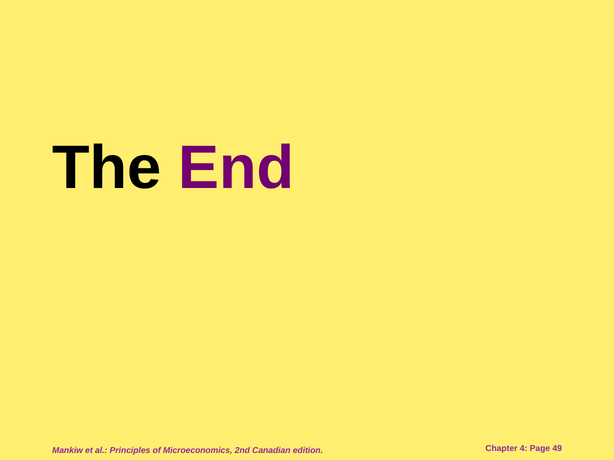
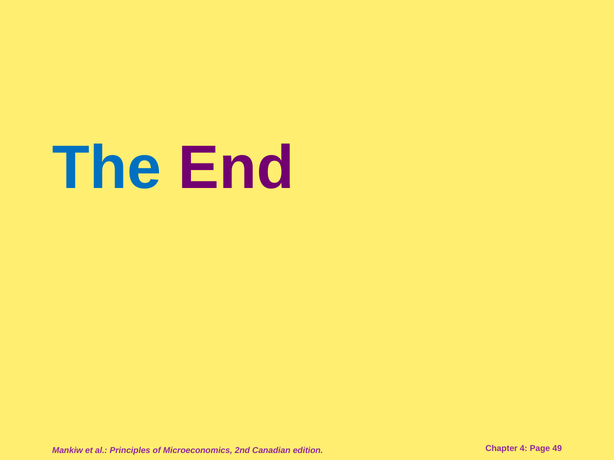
The colour: black -> blue (107, 168)
